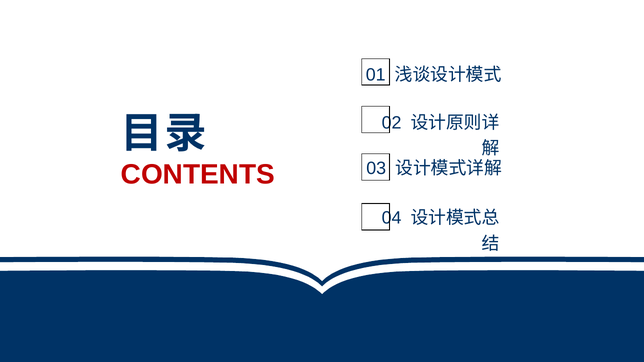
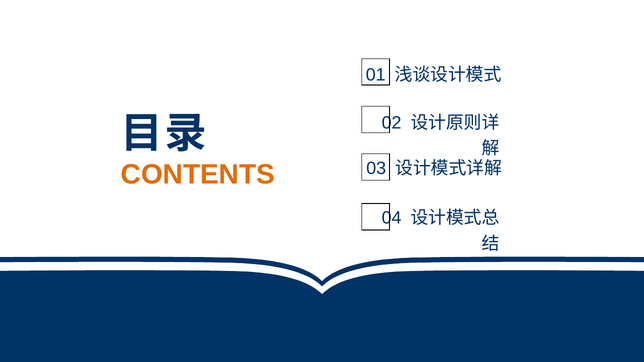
CONTENTS colour: red -> orange (198, 175)
